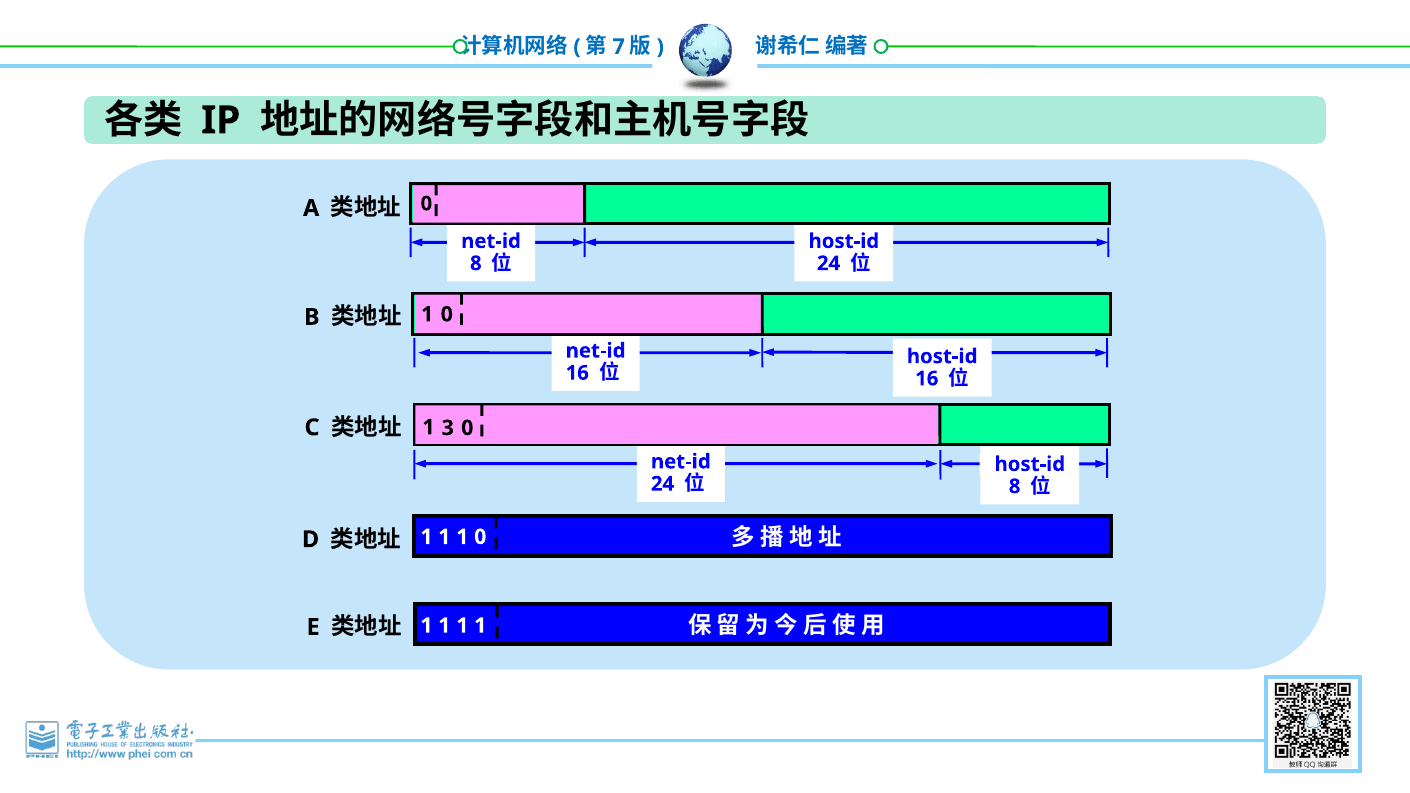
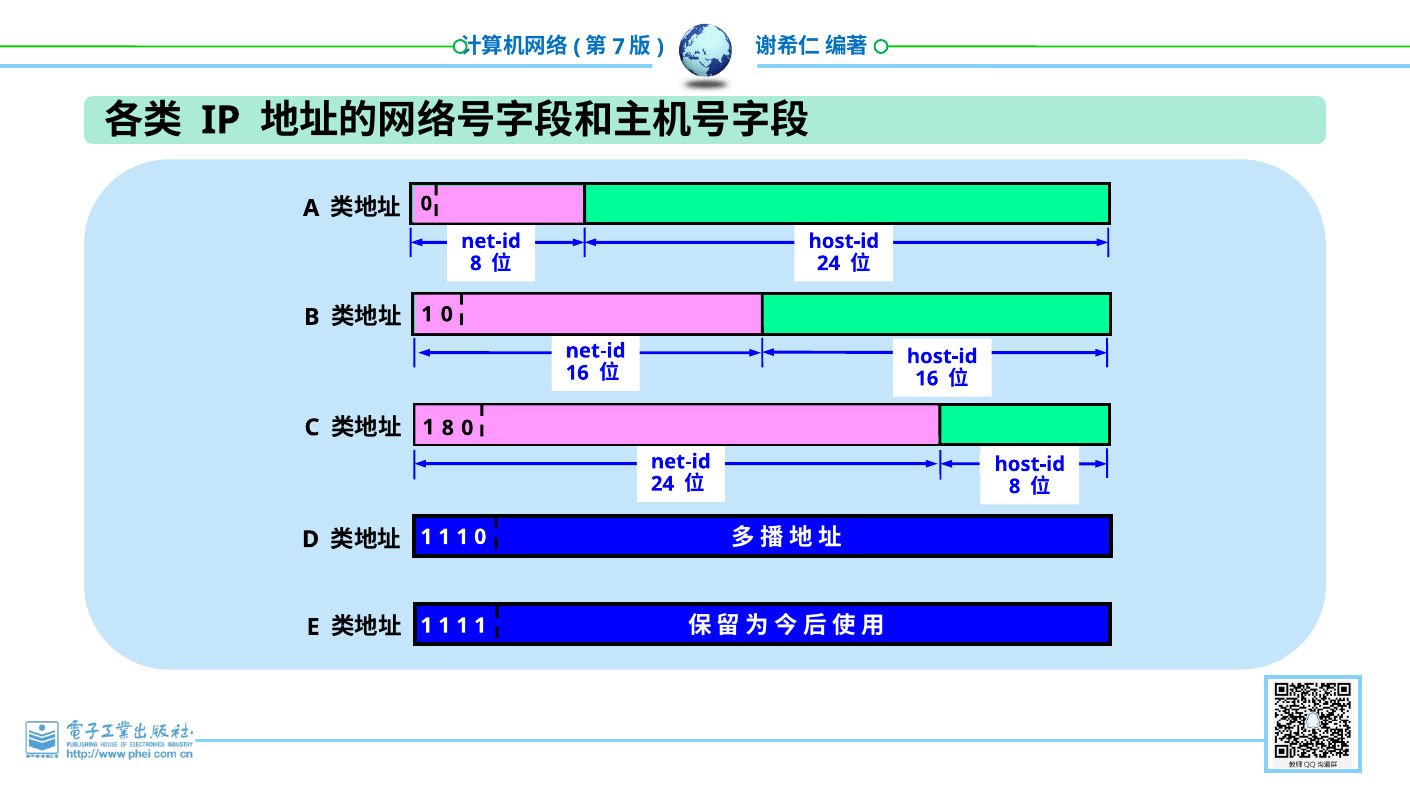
1 3: 3 -> 8 (448, 428)
